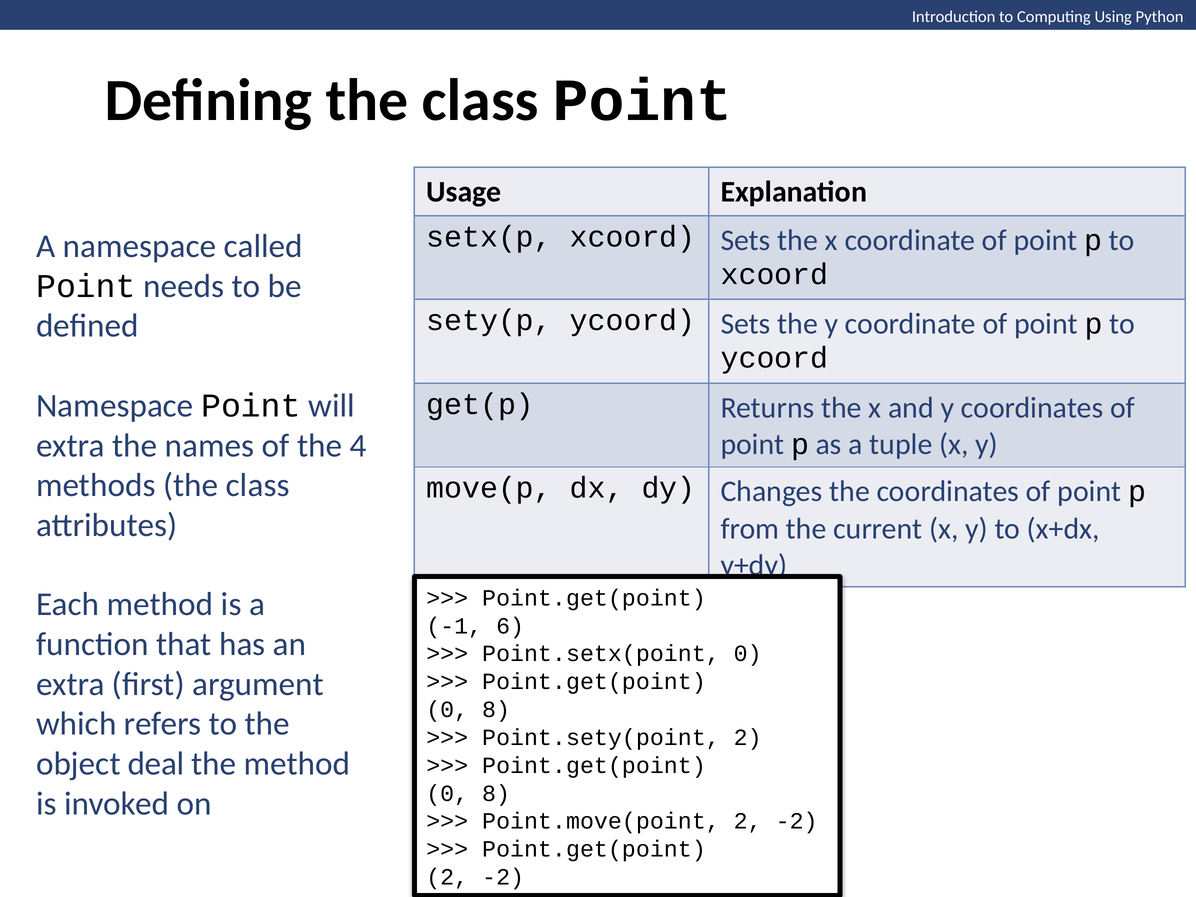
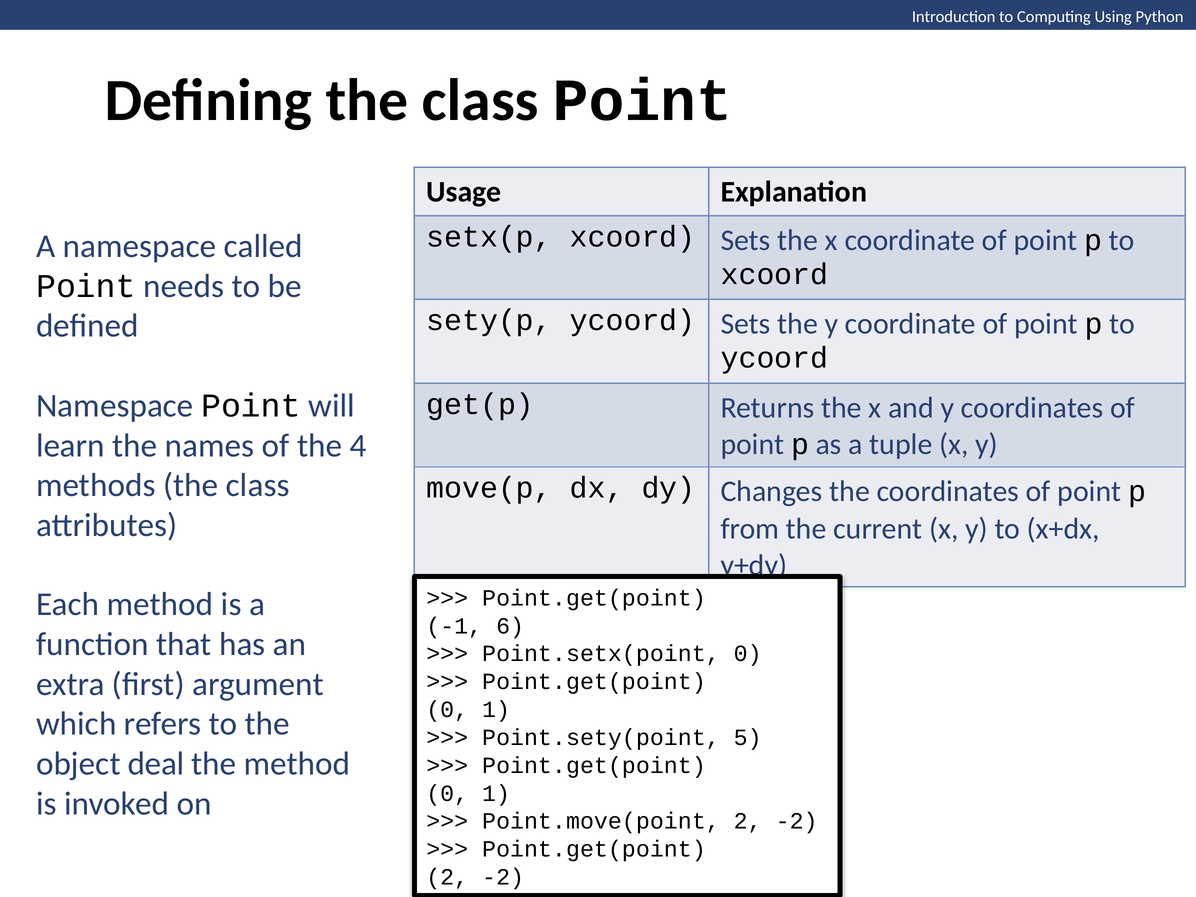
extra: extra -> learn (70, 446)
8: 8 -> 1 (496, 710)
Point.sety(point 2: 2 -> 5 (748, 738)
8: 8 -> 1 (496, 793)
